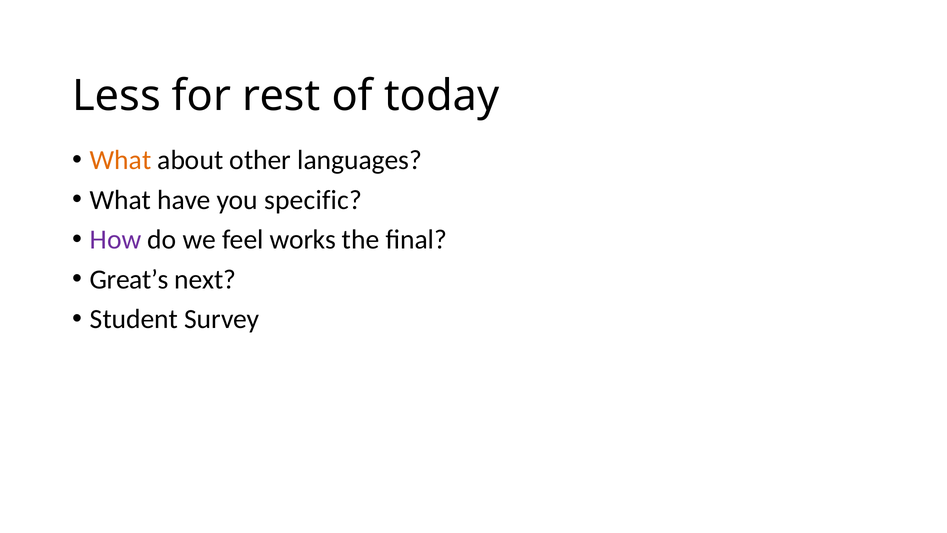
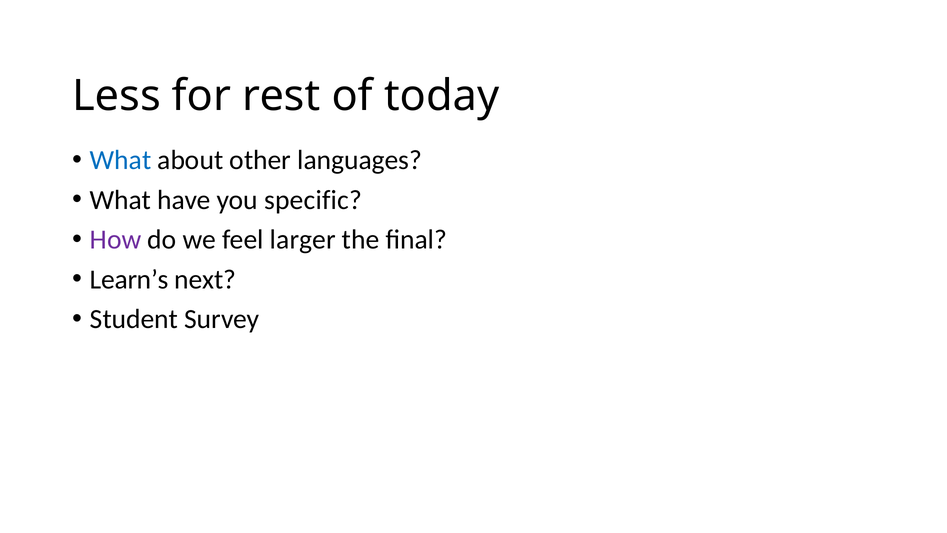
What colour: orange -> blue (121, 160)
works: works -> larger (303, 240)
Great’s: Great’s -> Learn’s (129, 279)
